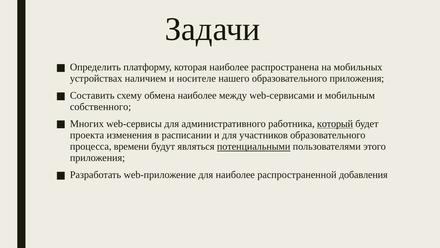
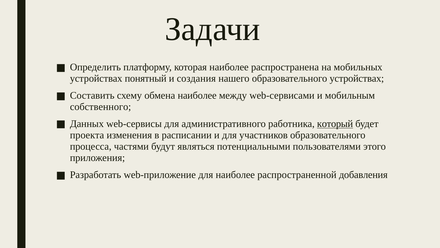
наличием: наличием -> понятный (146, 78)
носителе: носителе -> создания (196, 78)
образовательного приложения: приложения -> устройствах (357, 78)
Многих: Многих -> Данных (87, 124)
времени: времени -> частями (131, 146)
потенциальными underline: present -> none (254, 146)
